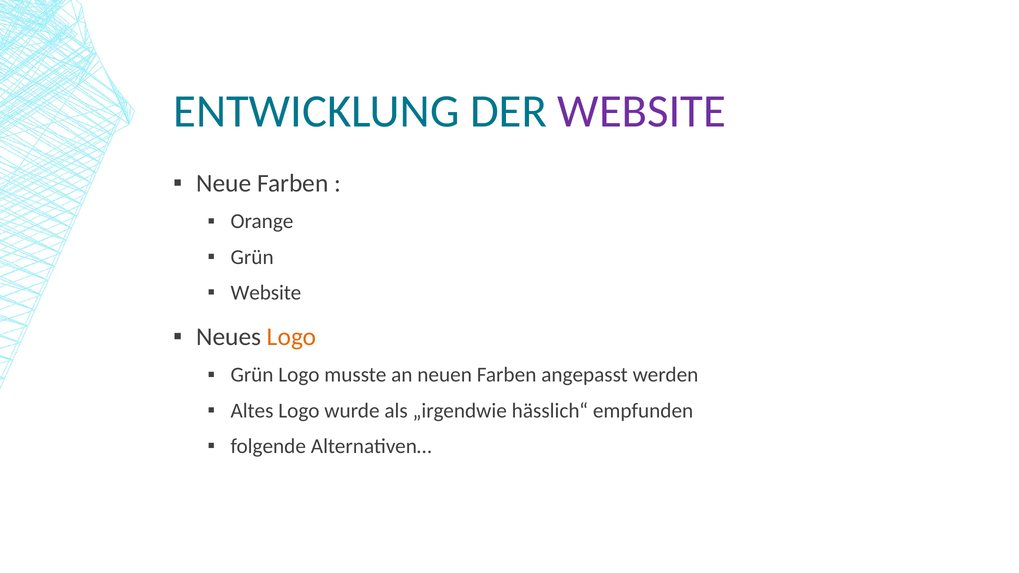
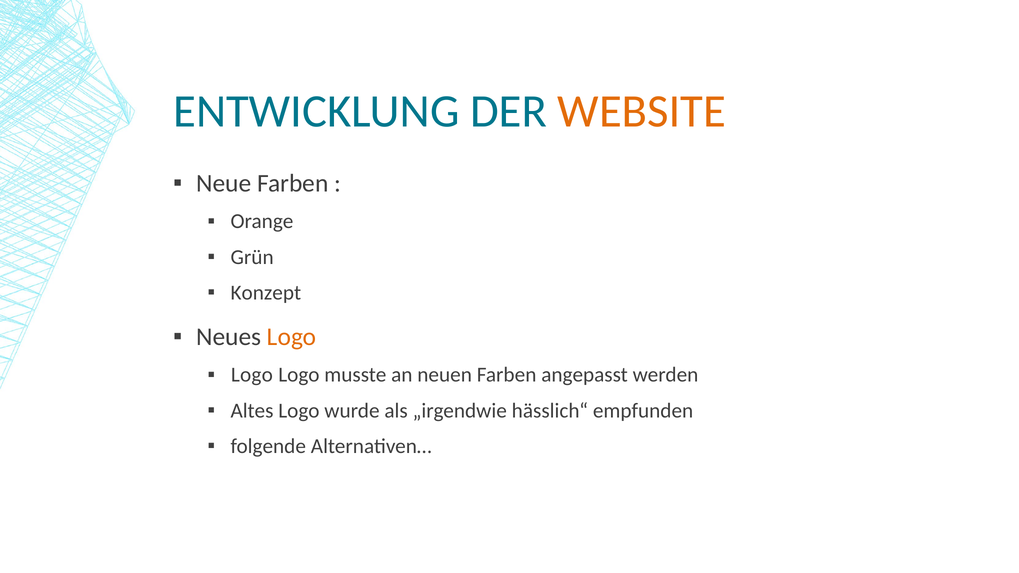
WEBSITE colour: purple -> orange (642, 111)
Website: Website -> Konzept (266, 293)
Grün: Grün -> Logo (252, 375)
